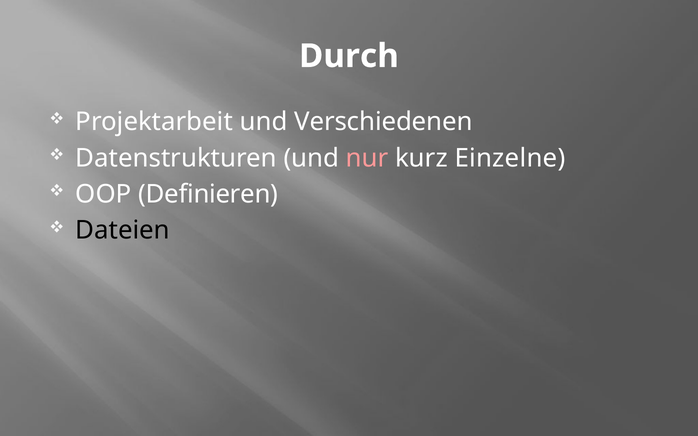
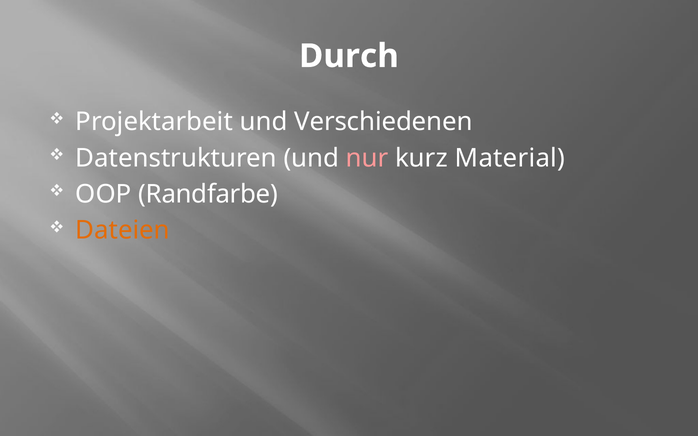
Einzelne: Einzelne -> Material (510, 158)
Definieren: Definieren -> Randfarbe (208, 194)
Dateien colour: black -> orange (123, 230)
